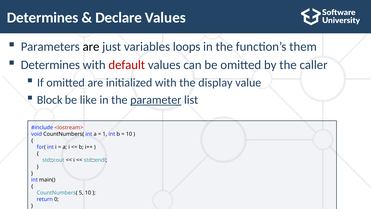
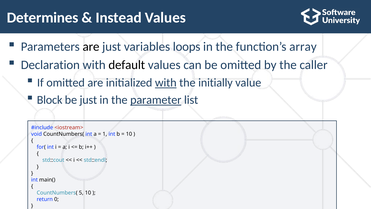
Declare: Declare -> Instead (119, 18)
them: them -> array (303, 47)
Determines: Determines -> Declaration (50, 65)
default colour: red -> black (127, 65)
with underline: none -> present (166, 83)
display: display -> initially (215, 83)
be like: like -> just (88, 100)
